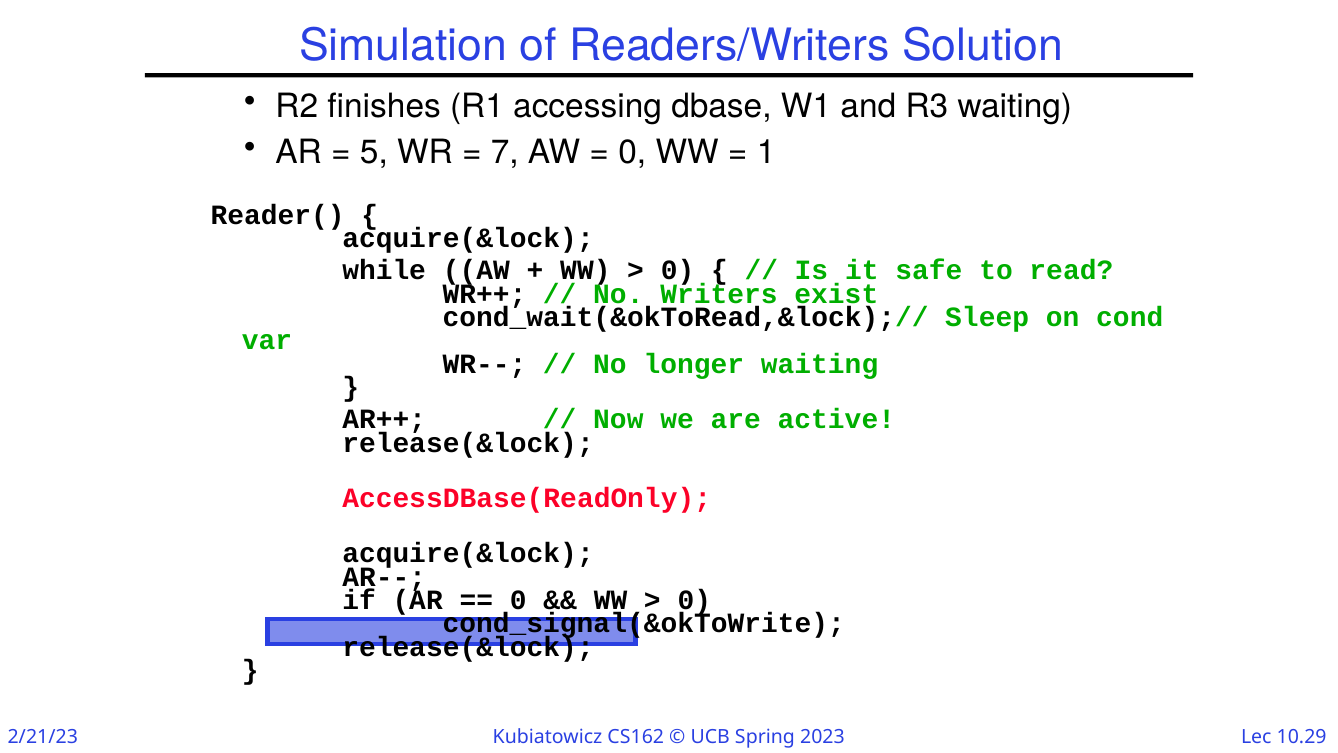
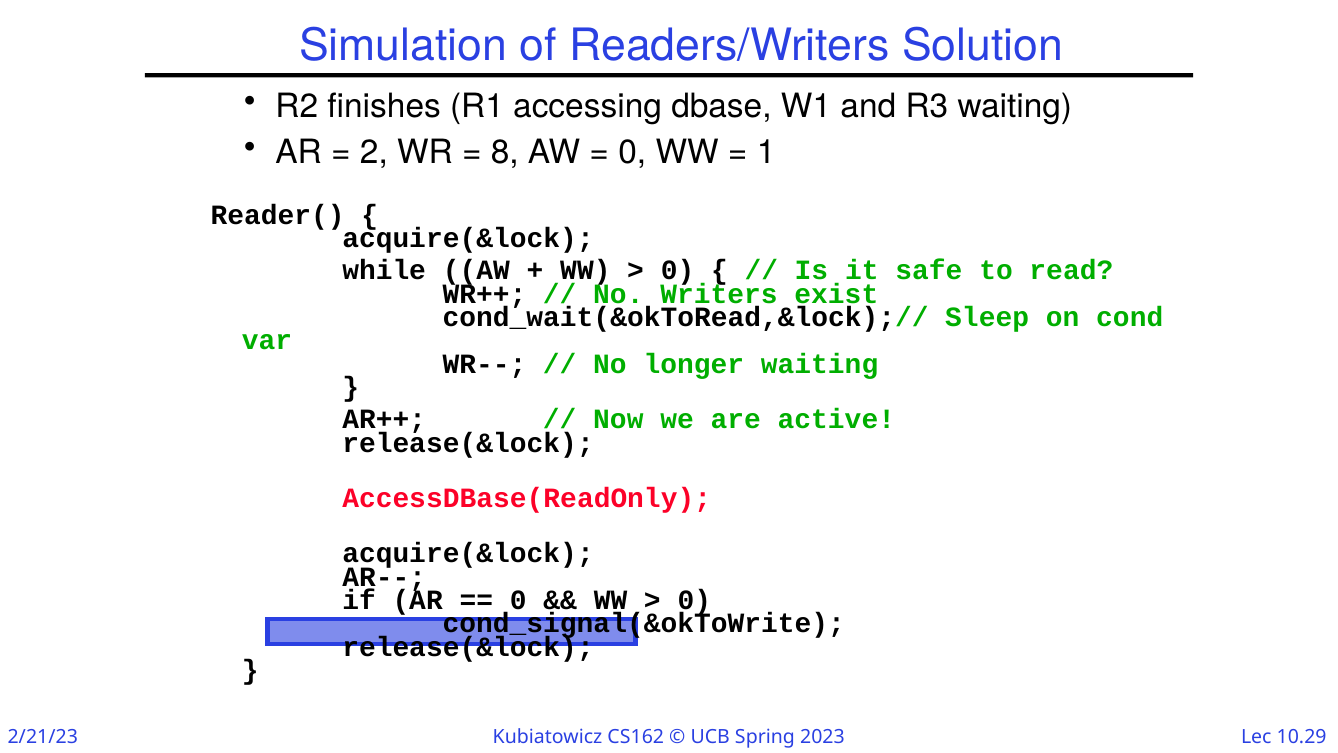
5: 5 -> 2 (374, 153)
7: 7 -> 8 (505, 153)
